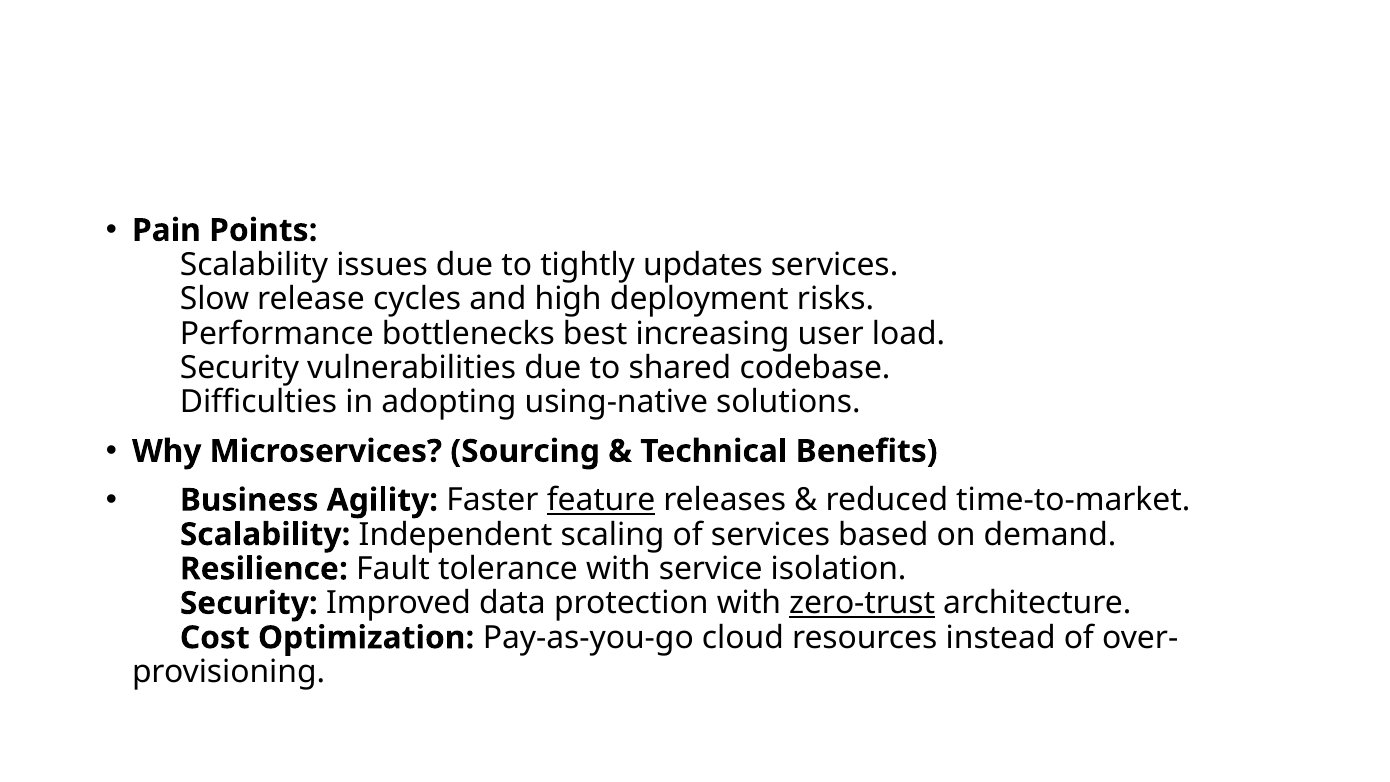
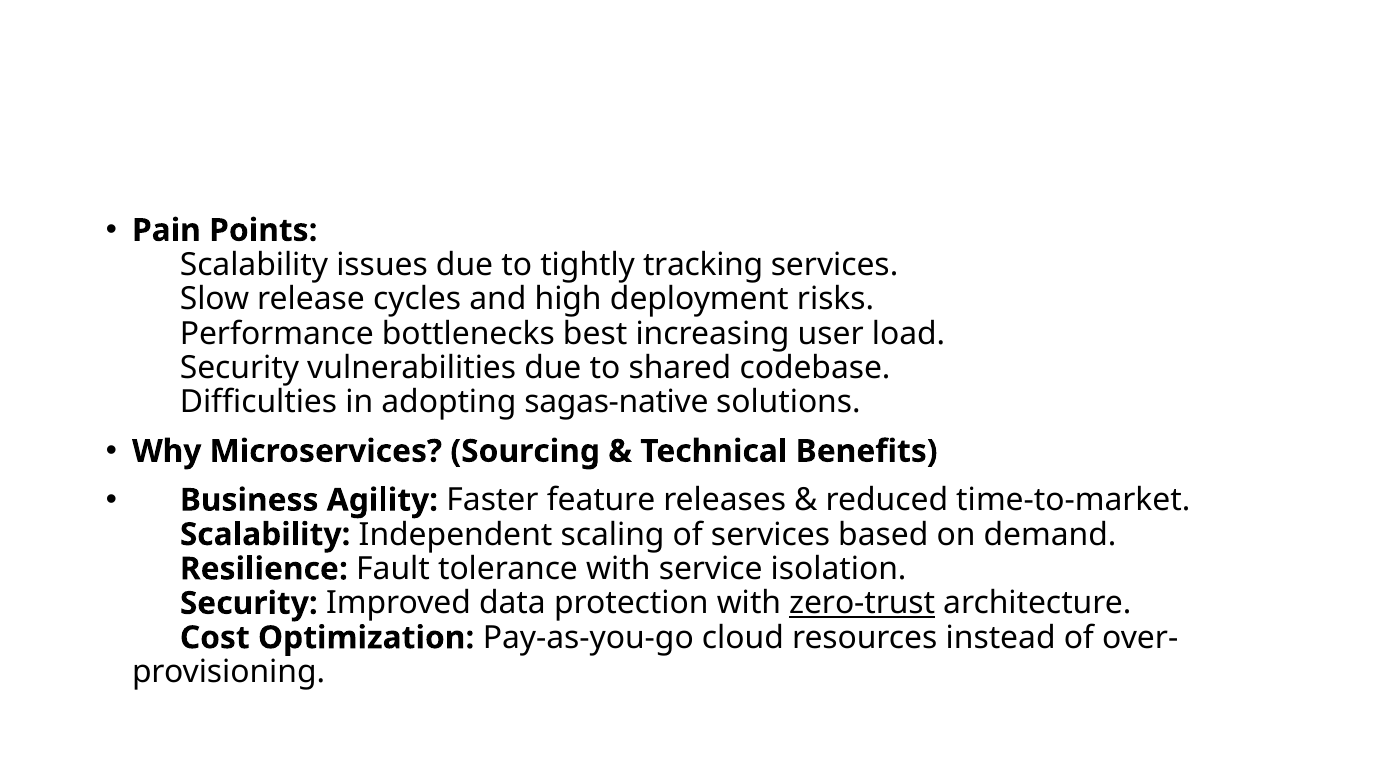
updates: updates -> tracking (703, 265)
using-native: using-native -> sagas-native (616, 402)
feature underline: present -> none (601, 500)
